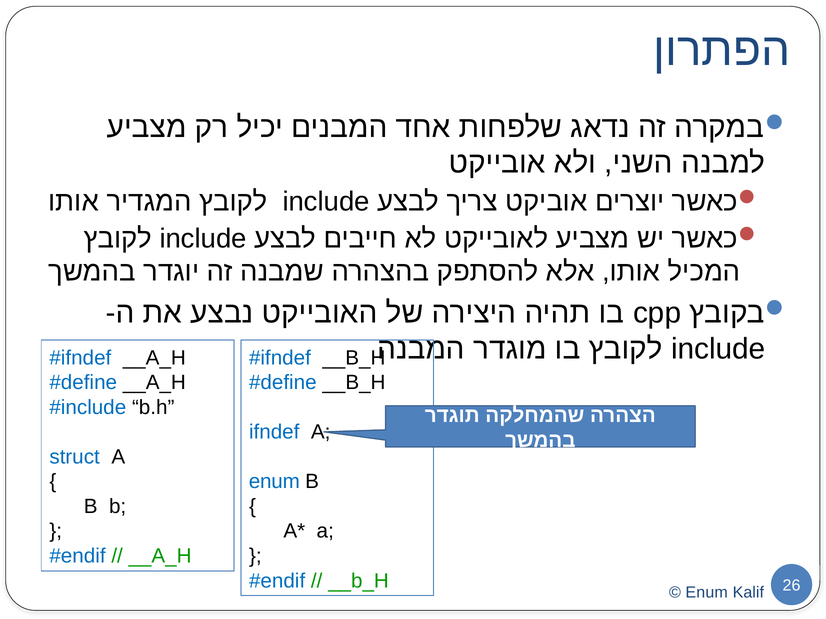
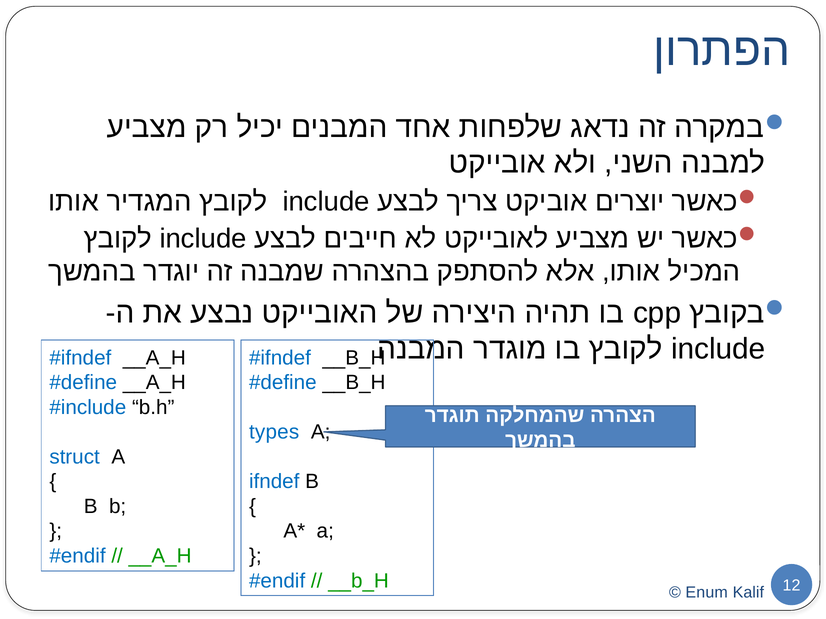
ifndef: ifndef -> types (274, 432)
enum: enum -> ifndef (274, 482)
26: 26 -> 12 (792, 586)
